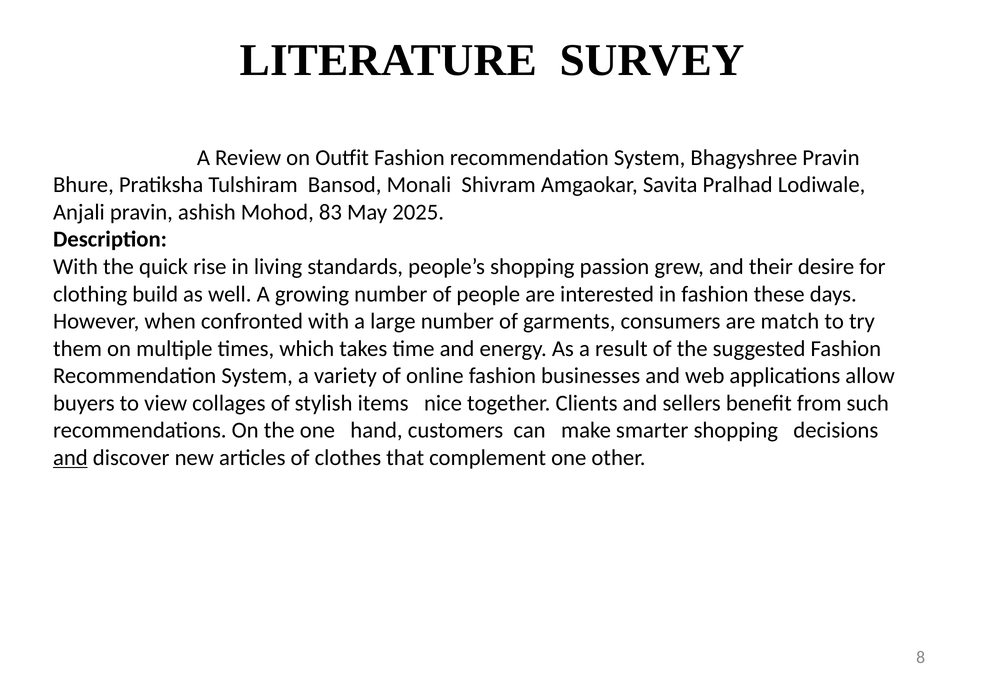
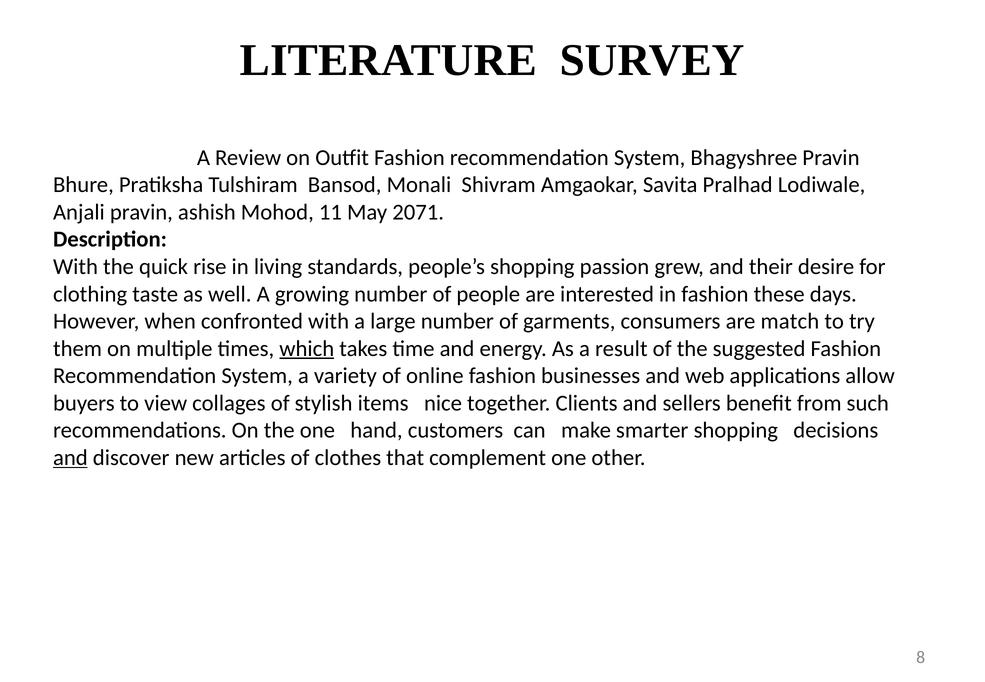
83: 83 -> 11 (330, 212)
2025: 2025 -> 2071 (418, 212)
build: build -> taste (155, 294)
which underline: none -> present (307, 349)
